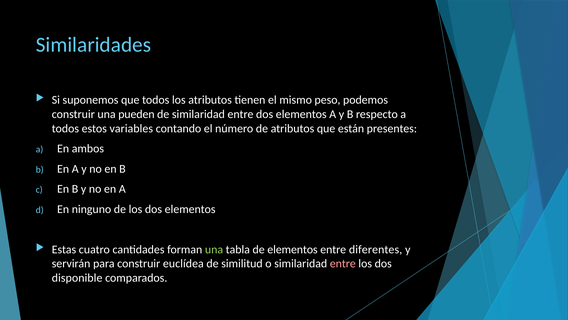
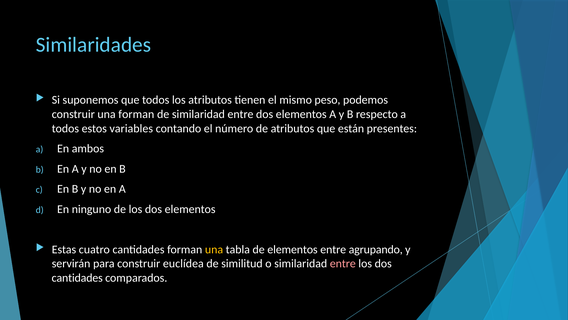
una pueden: pueden -> forman (136, 114)
una colour: light green -> yellow (214, 249)
diferentes: diferentes -> agrupando (376, 249)
disponible: disponible -> cantidades (77, 278)
